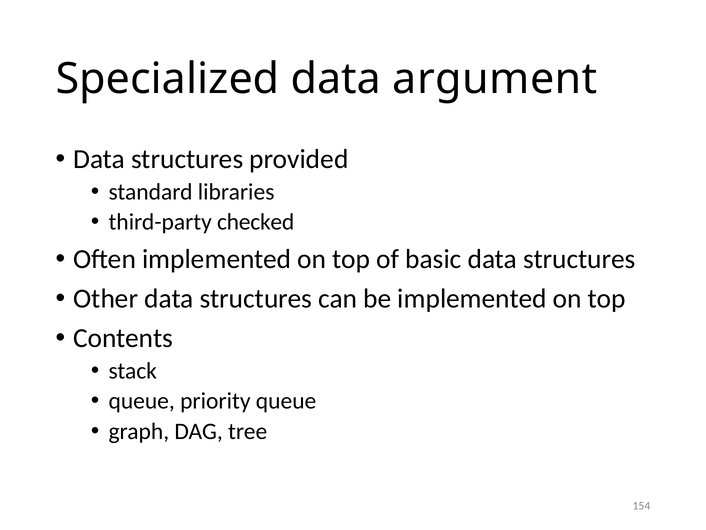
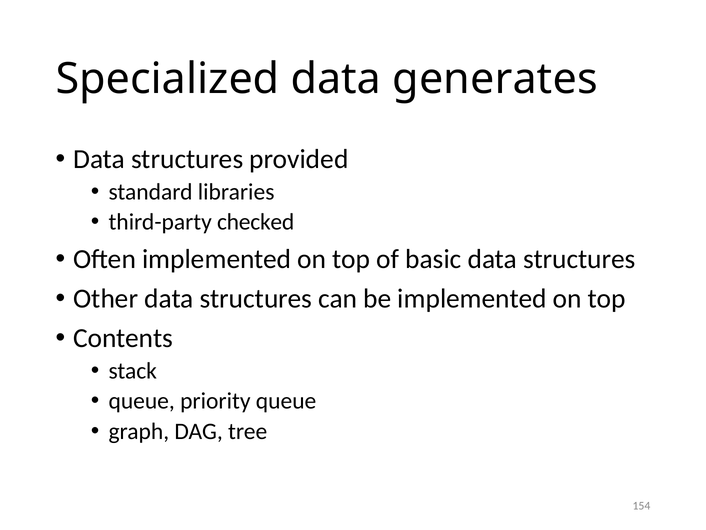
argument: argument -> generates (495, 79)
